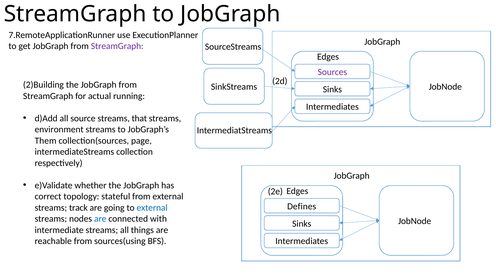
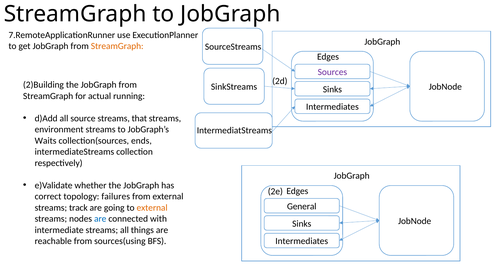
StreamGraph colour: purple -> orange (117, 46)
Them: Them -> Waits (46, 141)
page: page -> ends (141, 141)
stateful: stateful -> failures (116, 196)
Defines: Defines -> General (302, 206)
external colour: blue -> orange (152, 208)
